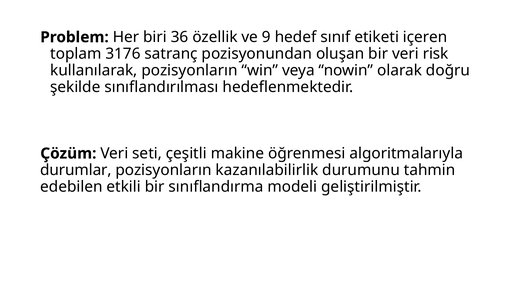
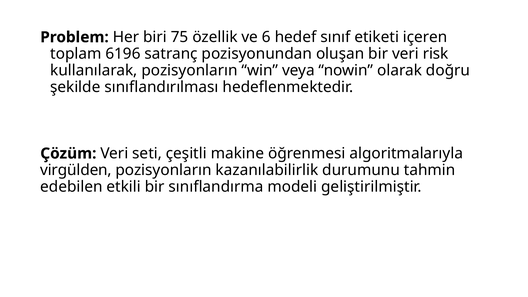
36: 36 -> 75 (180, 37)
9: 9 -> 6 (266, 37)
3176: 3176 -> 6196 (123, 54)
durumlar: durumlar -> virgülden (76, 170)
